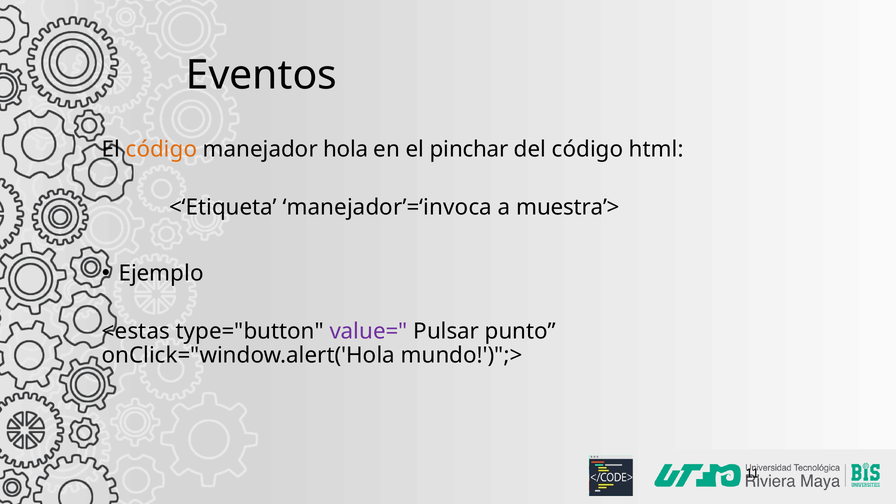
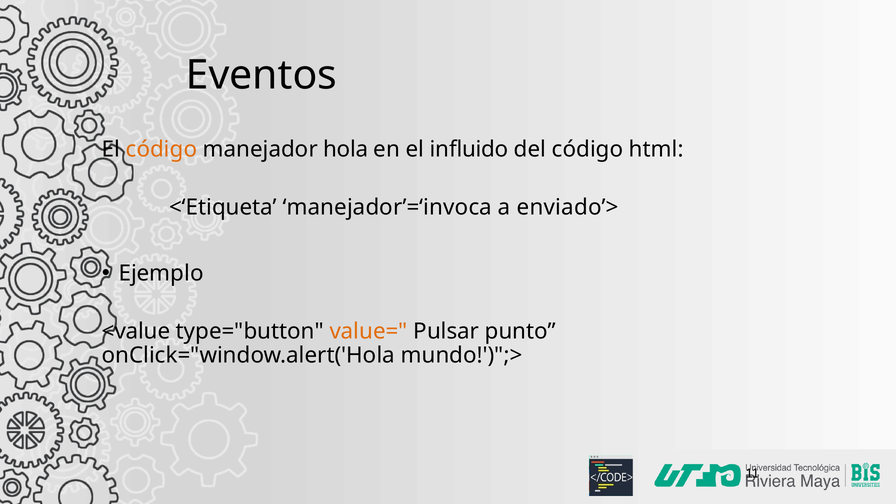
pinchar: pinchar -> influido (469, 149)
muestra’>: muestra’> -> enviado’> (568, 207)
<estas: <estas -> <value (136, 331)
value= colour: purple -> orange (369, 331)
